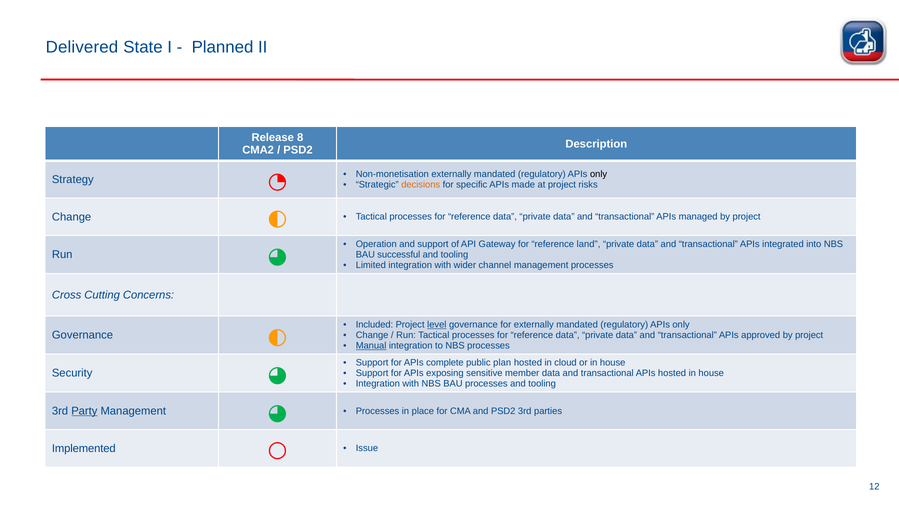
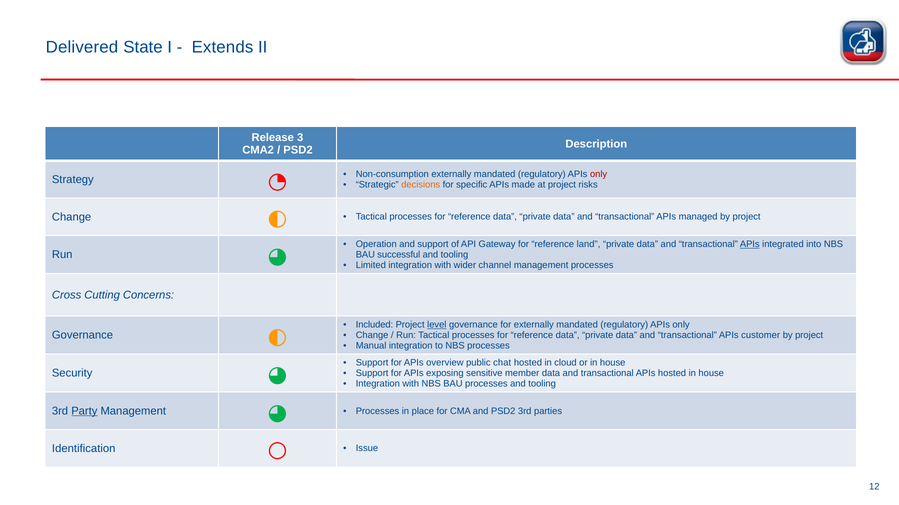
Planned: Planned -> Extends (222, 47)
8: 8 -> 3 (300, 138)
Non-monetisation: Non-monetisation -> Non-consumption (392, 174)
only colour: black -> red (599, 174)
APIs underline: none -> present (750, 244)
approved: approved -> customer (761, 336)
Manual underline: present -> none (371, 346)
complete: complete -> overview (445, 363)
plan: plan -> chat (502, 363)
Implemented: Implemented -> Identification (84, 449)
